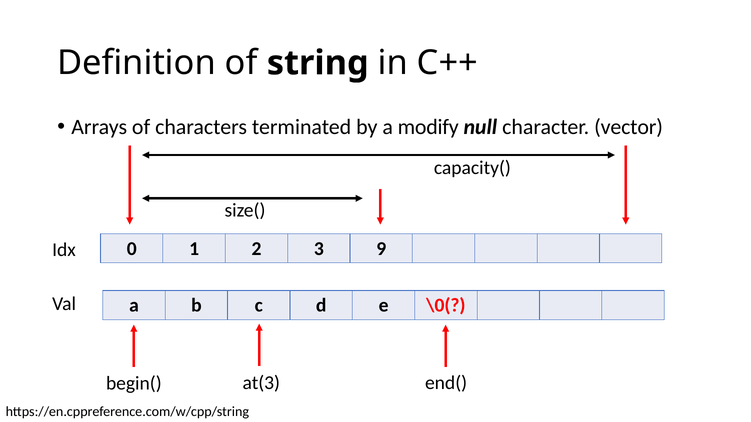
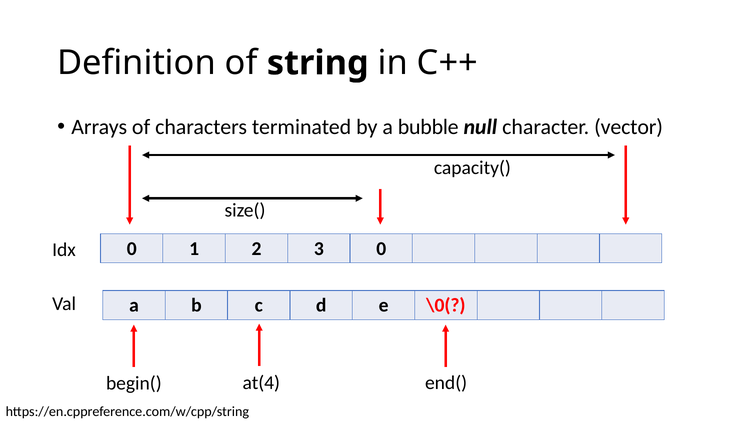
modify: modify -> bubble (428, 127)
3 9: 9 -> 0 (381, 249)
at(3: at(3 -> at(4 (261, 383)
